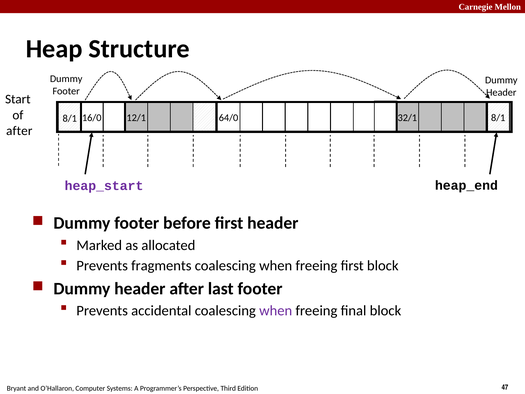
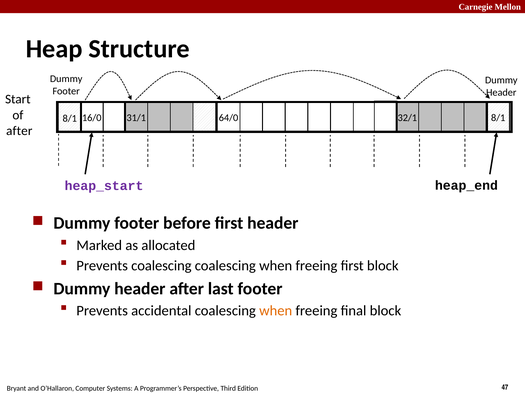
12/1: 12/1 -> 31/1 (136, 118)
Prevents fragments: fragments -> coalescing (161, 265)
when colour: purple -> orange (276, 310)
